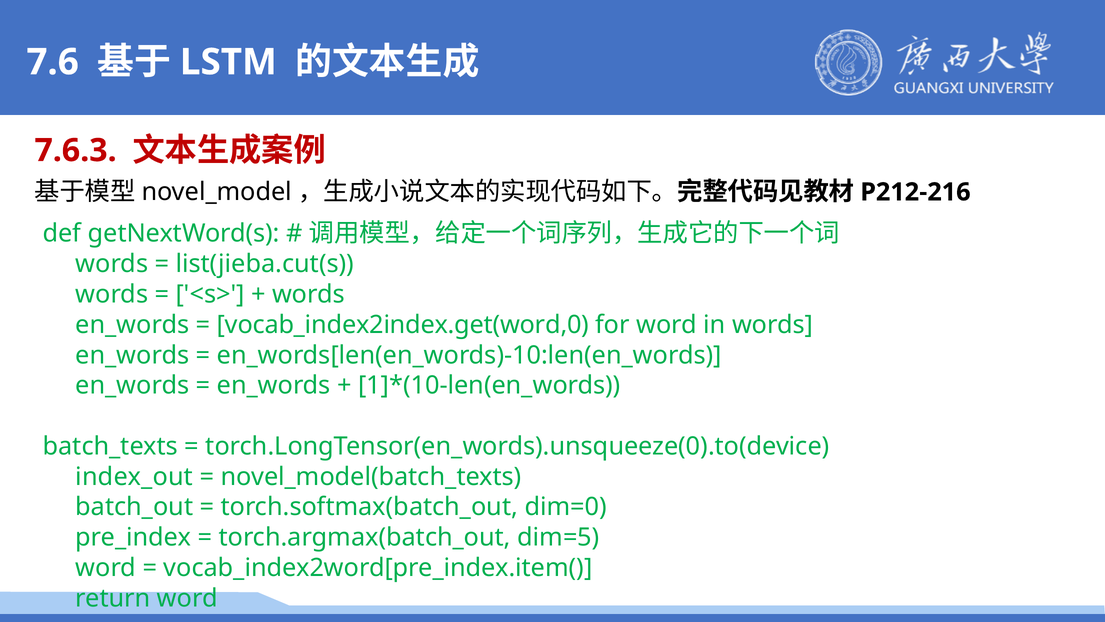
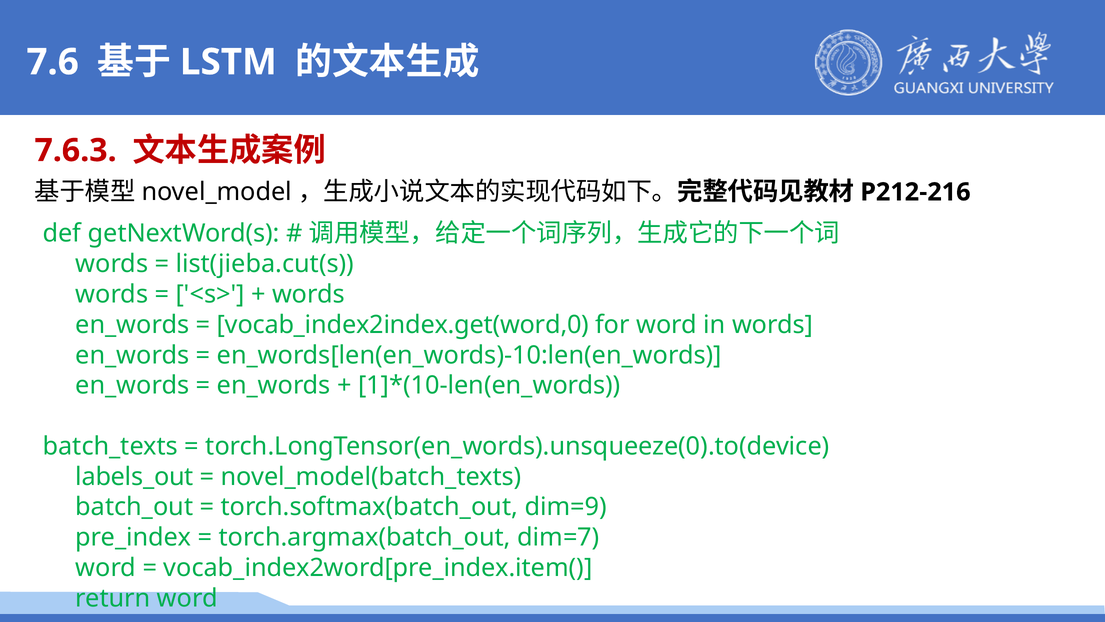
index_out: index_out -> labels_out (134, 476)
dim=0: dim=0 -> dim=9 (566, 507)
dim=5: dim=5 -> dim=7 (558, 537)
